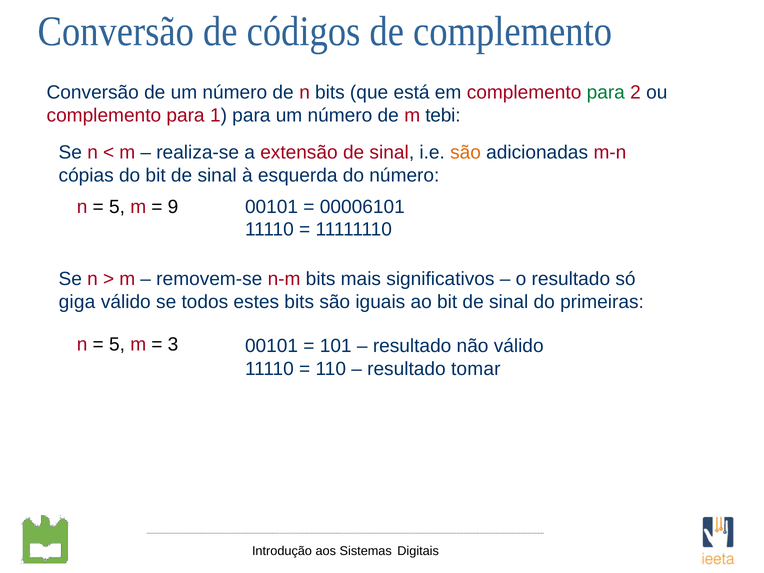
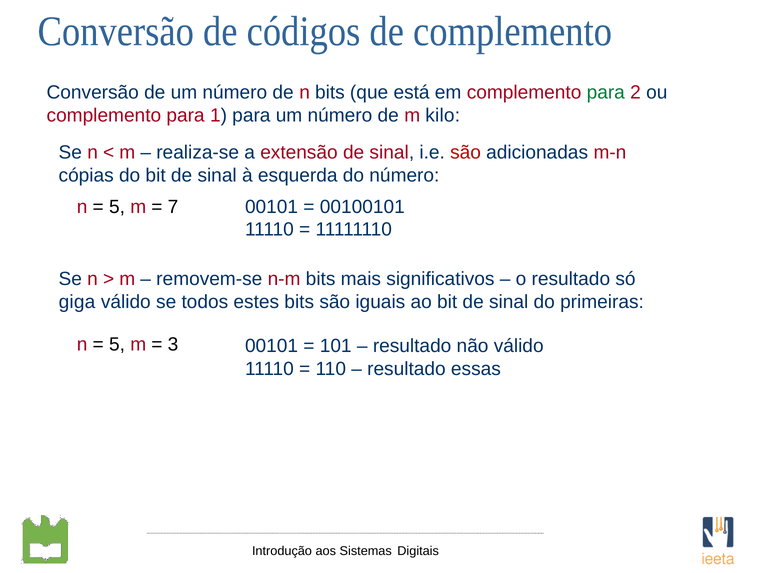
tebi: tebi -> kilo (443, 115)
são colour: orange -> red (466, 153)
9: 9 -> 7 (173, 207)
00006101: 00006101 -> 00100101 (362, 207)
tomar: tomar -> essas (476, 369)
